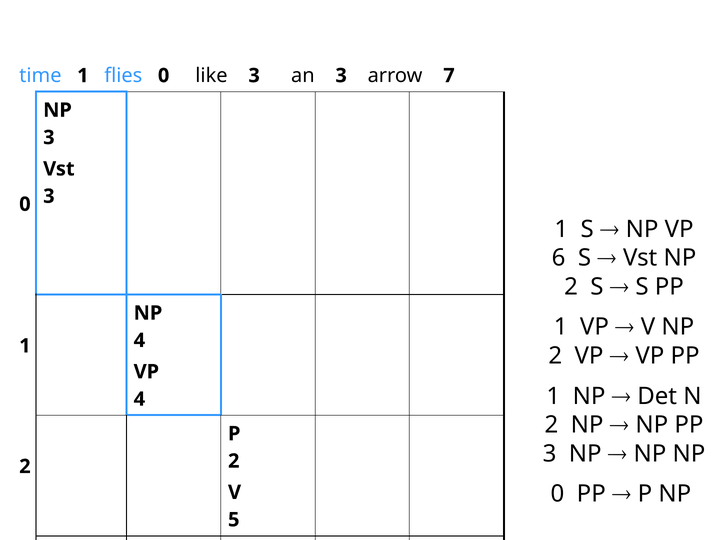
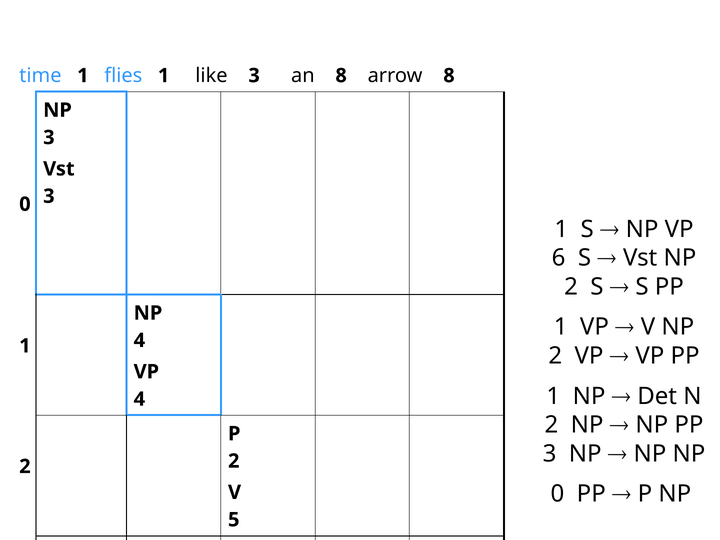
flies 0: 0 -> 1 (164, 76)
an 3: 3 -> 8 (341, 76)
arrow 7: 7 -> 8 (449, 76)
